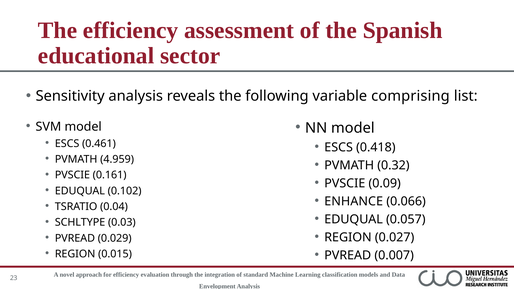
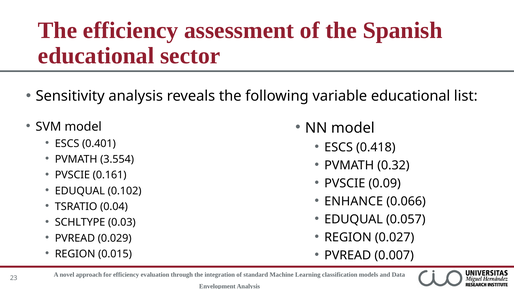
variable comprising: comprising -> educational (411, 96)
0.461: 0.461 -> 0.401 (99, 144)
4.959: 4.959 -> 3.554 (117, 159)
